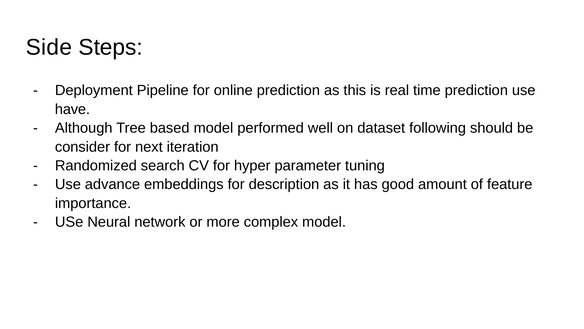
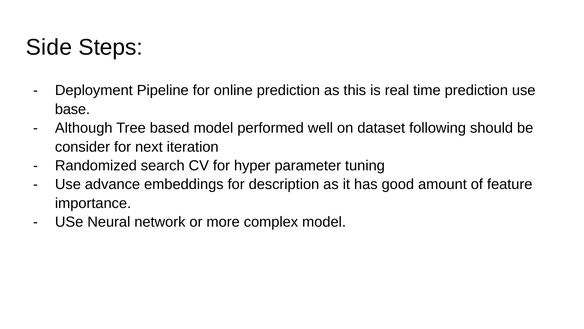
have: have -> base (72, 109)
